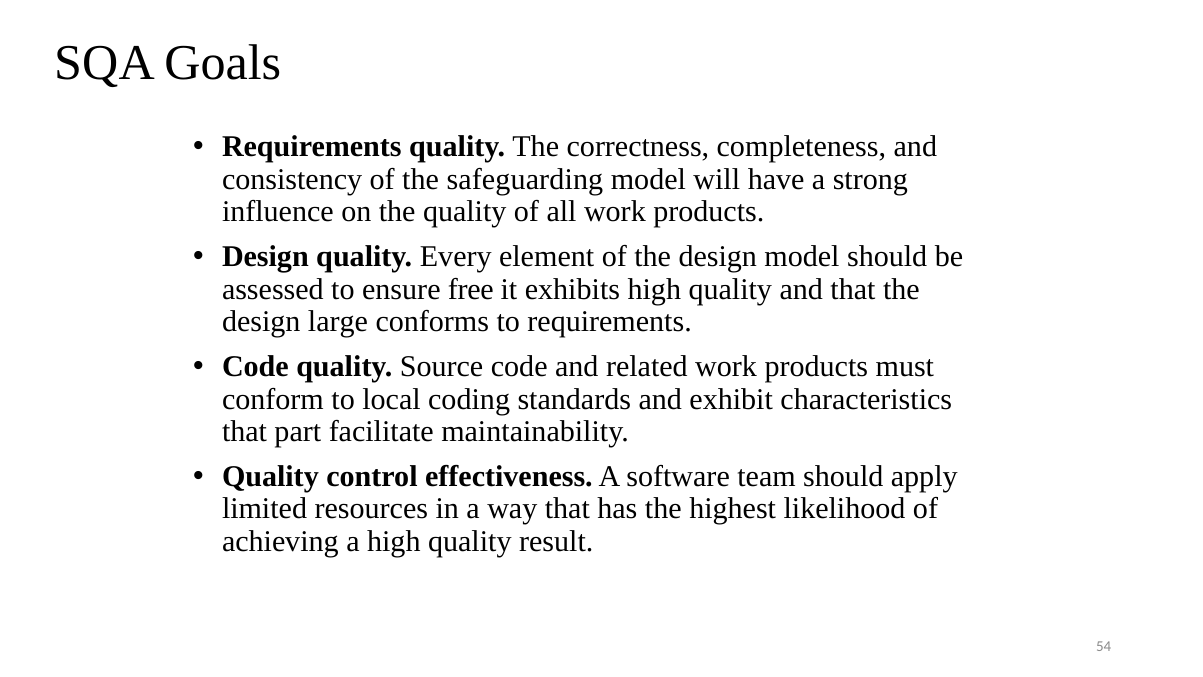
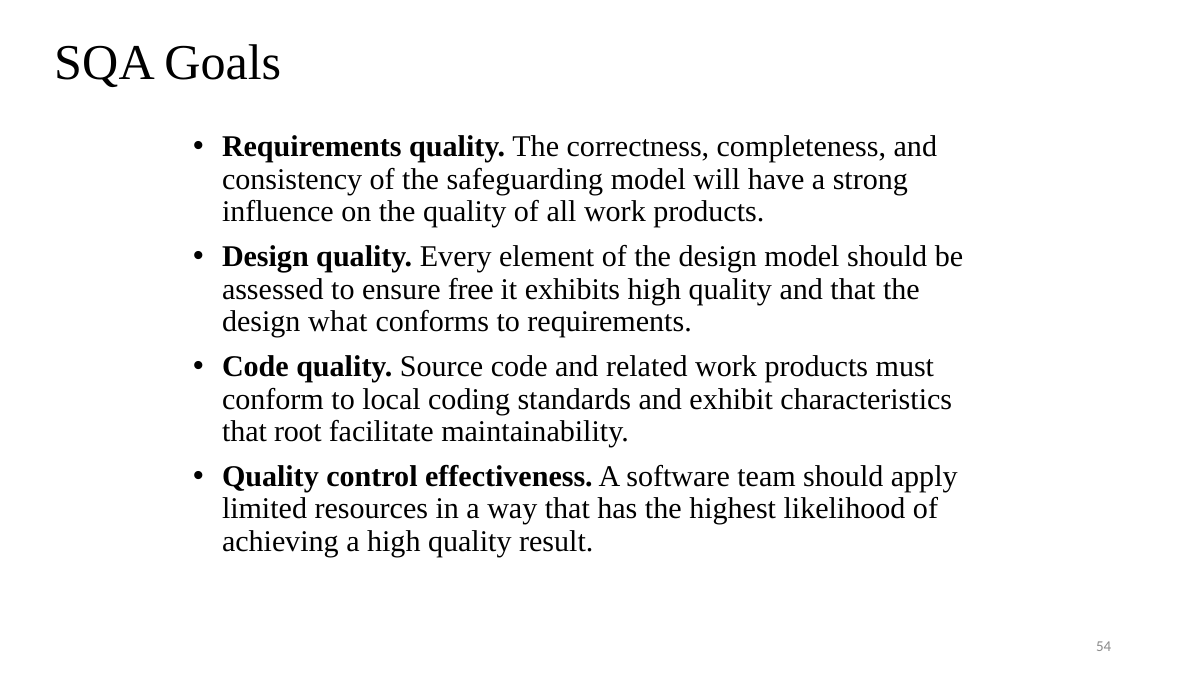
large: large -> what (338, 321)
part: part -> root (298, 431)
